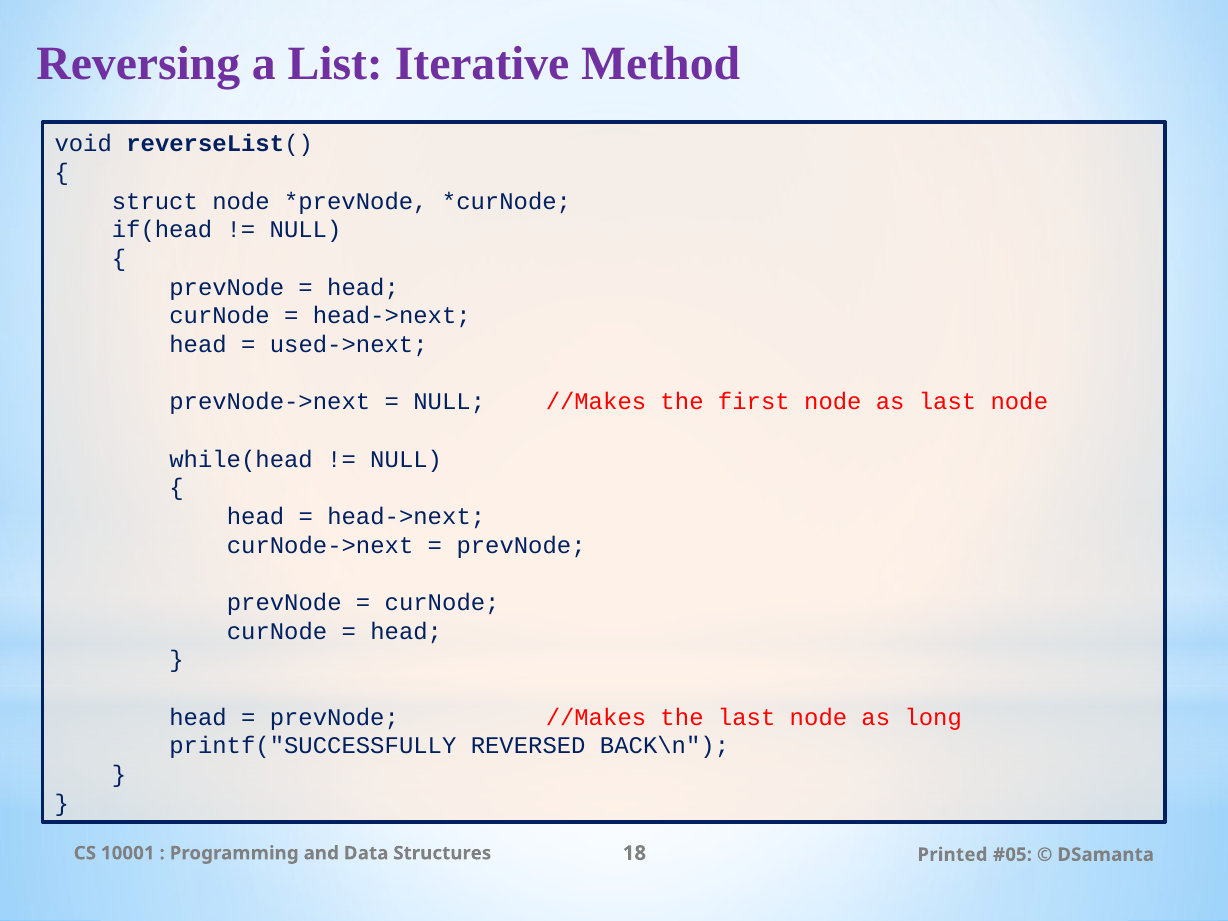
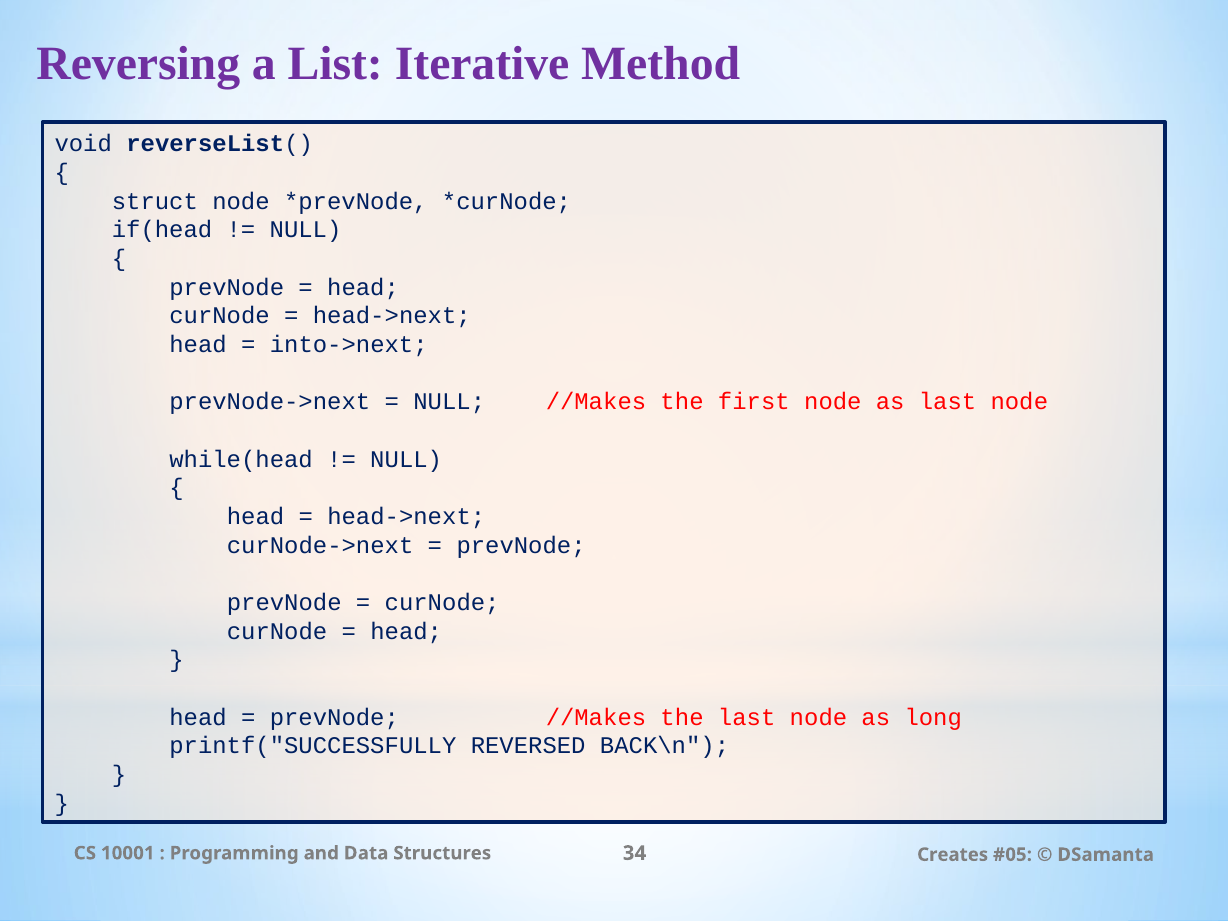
used->next: used->next -> into->next (349, 345)
18: 18 -> 34 (634, 853)
Printed: Printed -> Creates (953, 855)
